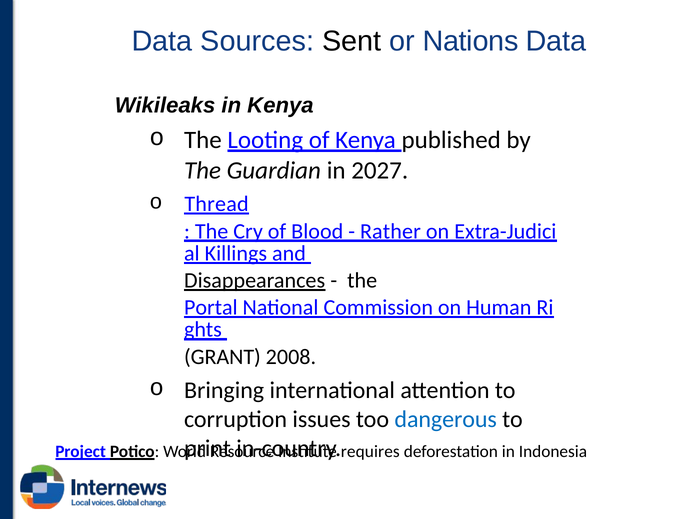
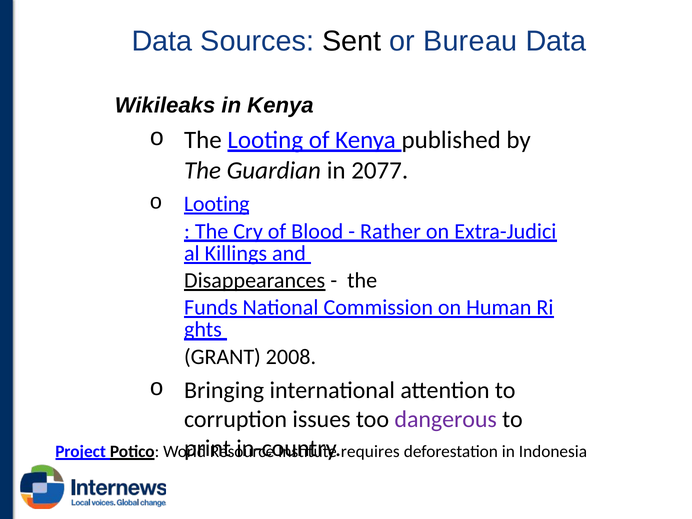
Nations: Nations -> Bureau (470, 41)
2027: 2027 -> 2077 (380, 171)
Thread: Thread -> Looting (217, 204)
Portal: Portal -> Funds (211, 308)
dangerous colour: blue -> purple (446, 419)
